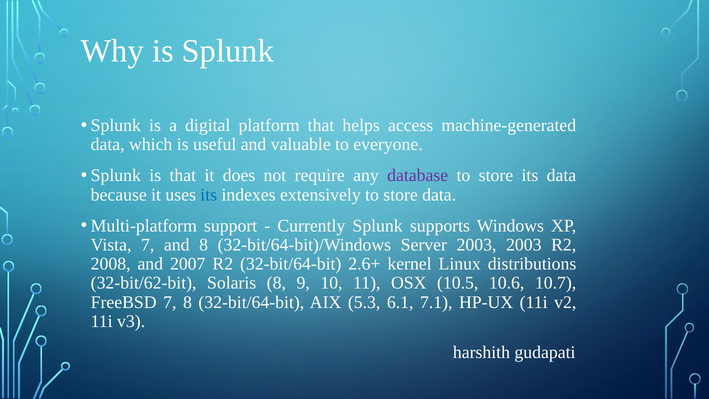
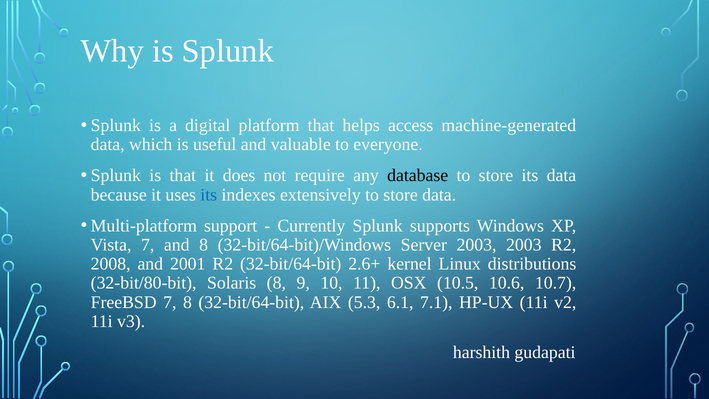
database colour: purple -> black (418, 176)
2007: 2007 -> 2001 (188, 264)
32-bit/62-bit: 32-bit/62-bit -> 32-bit/80-bit (144, 283)
